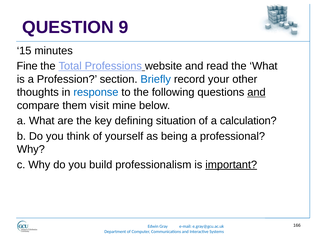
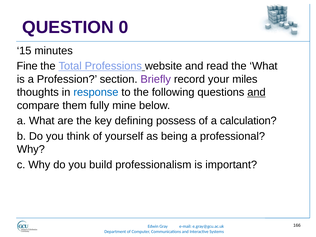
9: 9 -> 0 (123, 27)
Briefly colour: blue -> purple (156, 79)
other: other -> miles (245, 79)
visit: visit -> fully (100, 105)
situation: situation -> possess (176, 121)
important underline: present -> none (231, 165)
